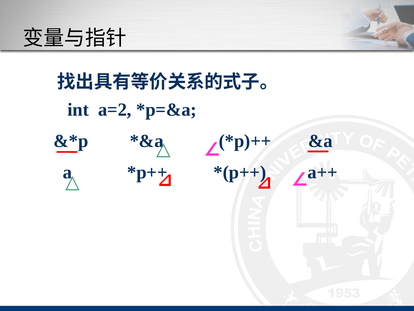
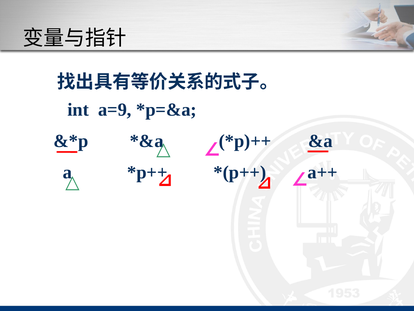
a=2: a=2 -> a=9 (115, 110)
